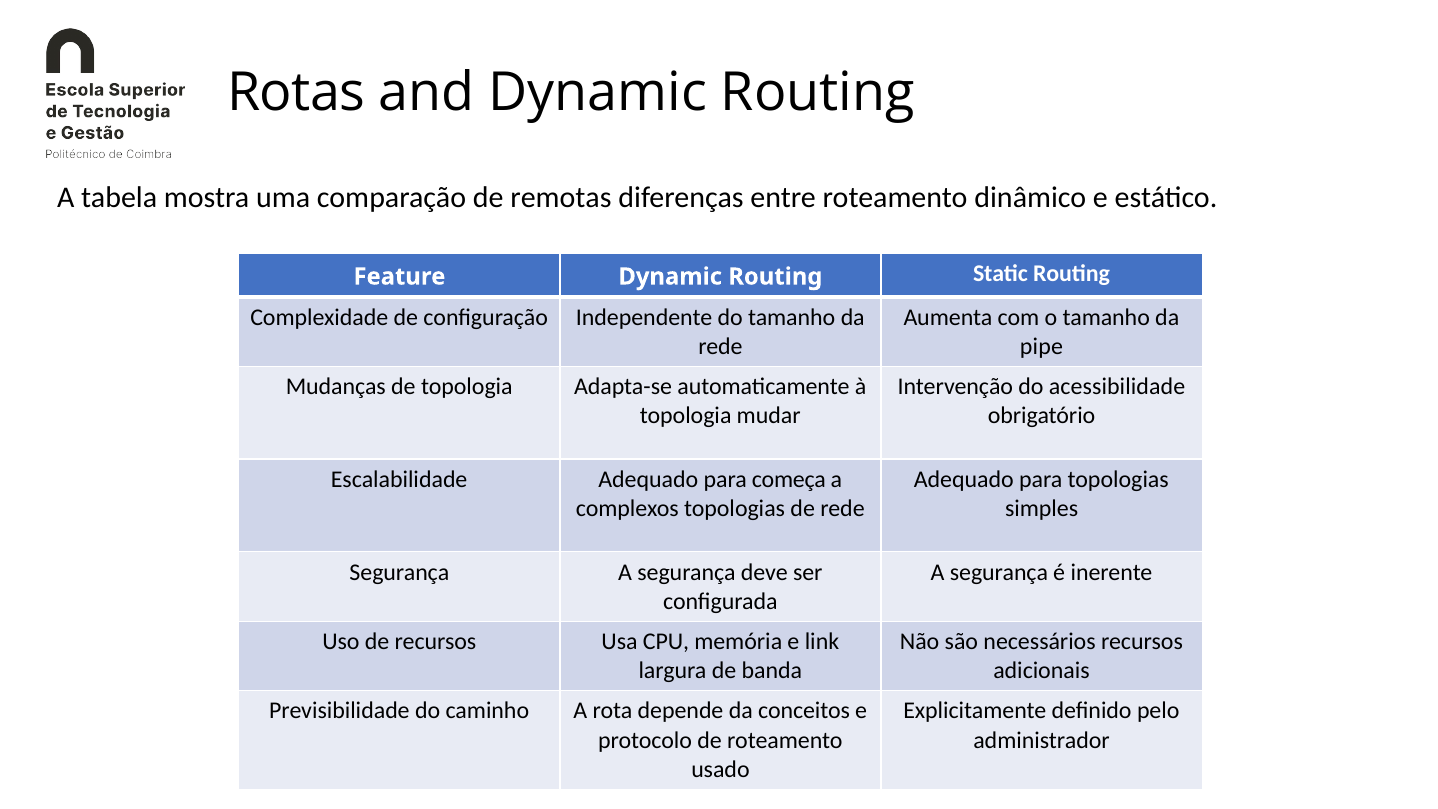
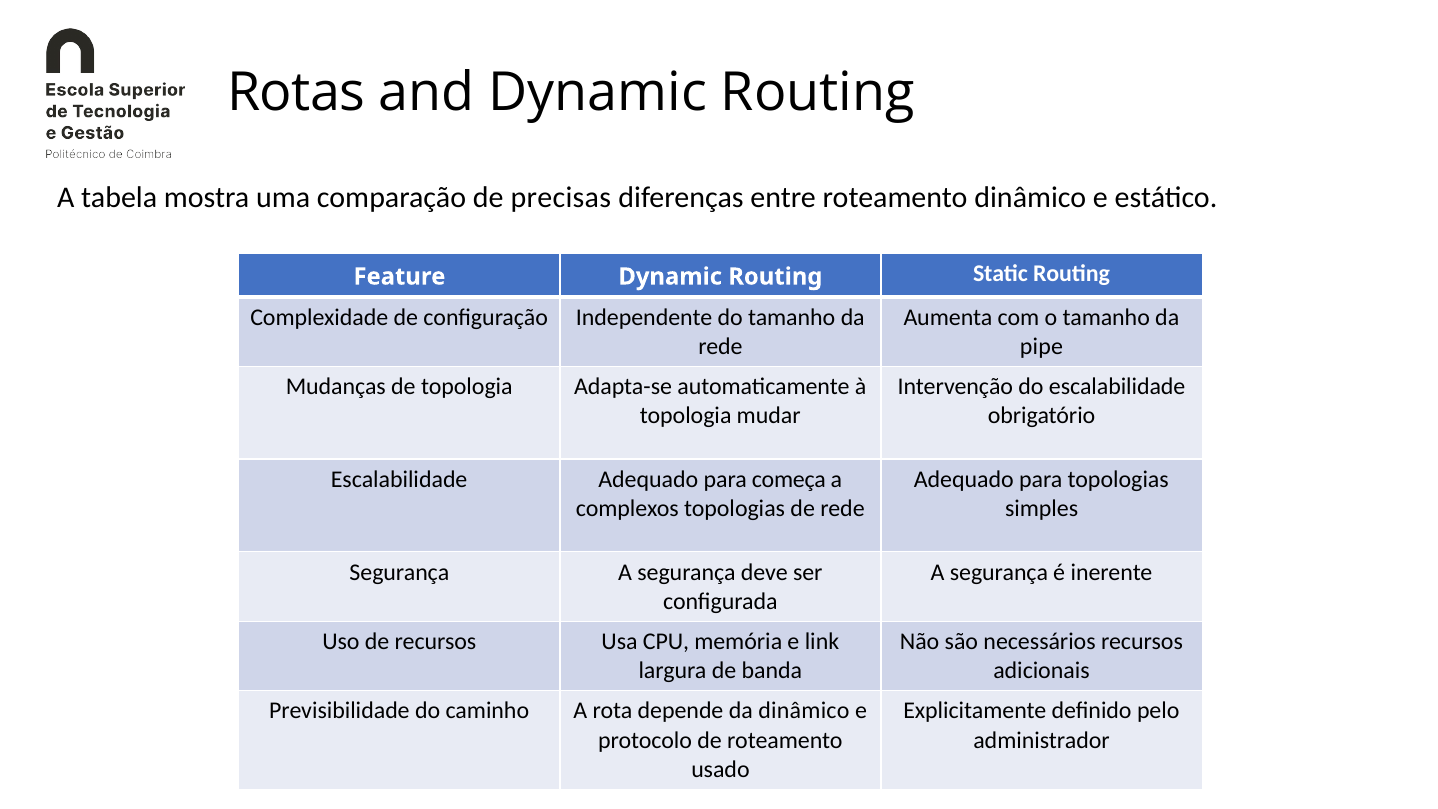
remotas: remotas -> precisas (561, 197)
do acessibilidade: acessibilidade -> escalabilidade (1117, 387)
da conceitos: conceitos -> dinâmico (804, 711)
